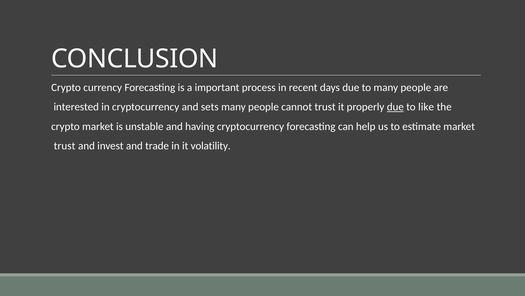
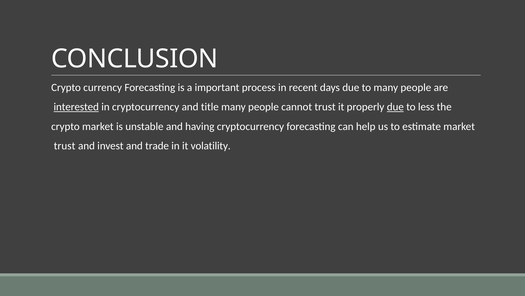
interested underline: none -> present (76, 107)
sets: sets -> title (210, 107)
like: like -> less (426, 107)
